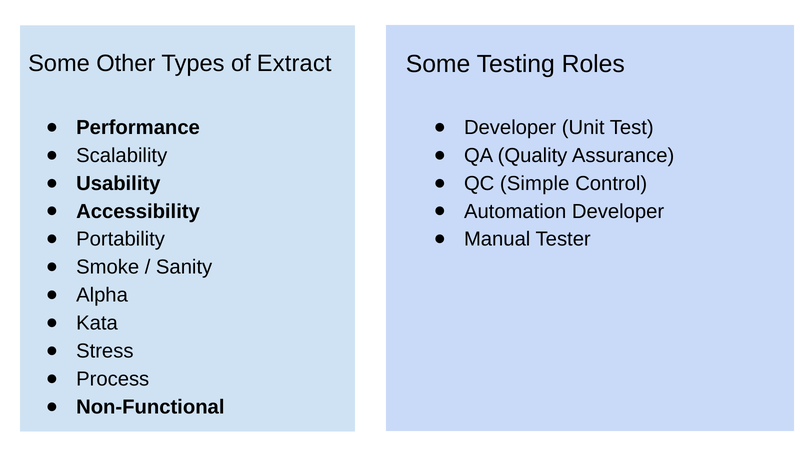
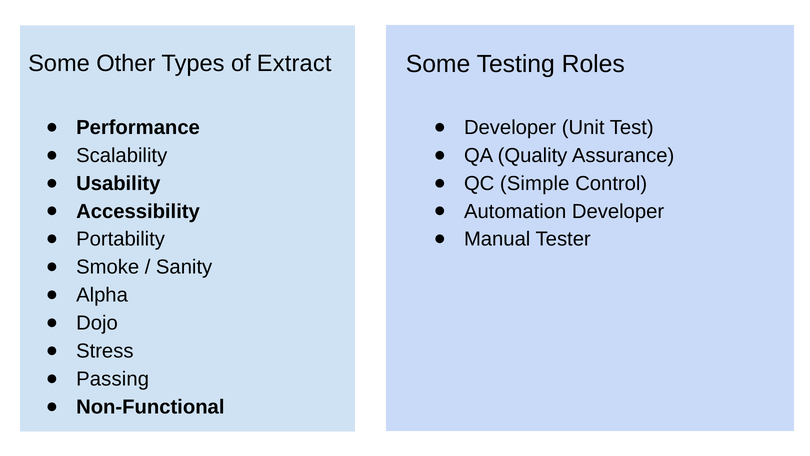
Kata: Kata -> Dojo (97, 323)
Process: Process -> Passing (113, 379)
